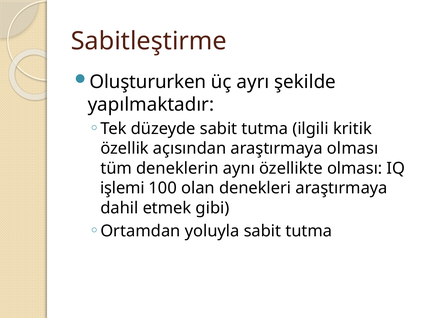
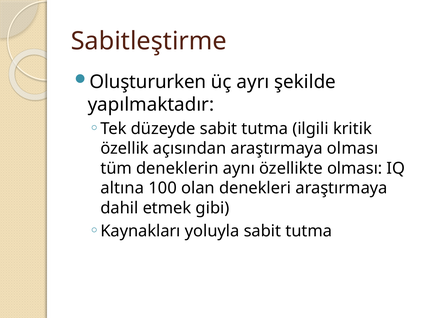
işlemi: işlemi -> altına (122, 188)
Ortamdan: Ortamdan -> Kaynakları (140, 231)
